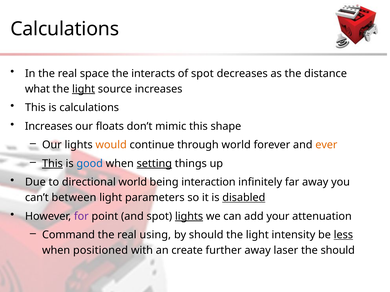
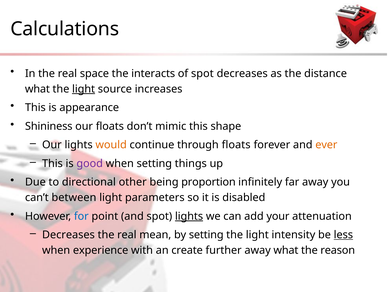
is calculations: calculations -> appearance (89, 108)
Increases: Increases -> Shininess (49, 126)
through world: world -> floats (236, 145)
This underline: present -> none (52, 164)
good colour: blue -> purple (90, 164)
setting underline: present -> none (154, 164)
directional world: world -> other (133, 182)
interaction: interaction -> proportion (208, 182)
disabled underline: present -> none (244, 198)
for colour: purple -> blue (81, 217)
Command: Command -> Decreases (68, 235)
using: using -> mean (155, 235)
by should: should -> setting (206, 235)
positioned: positioned -> experience (101, 251)
away laser: laser -> what (286, 251)
the should: should -> reason (338, 251)
